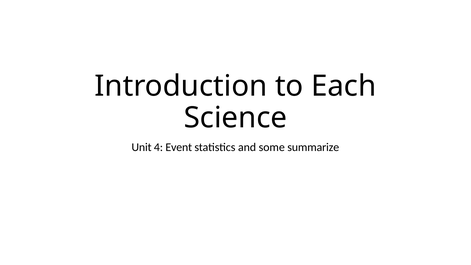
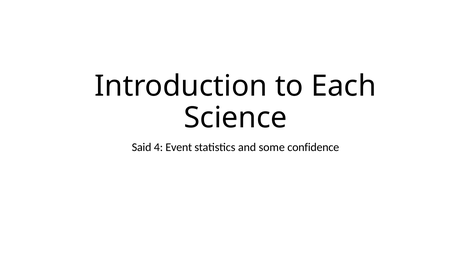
Unit: Unit -> Said (142, 147)
summarize: summarize -> confidence (313, 147)
